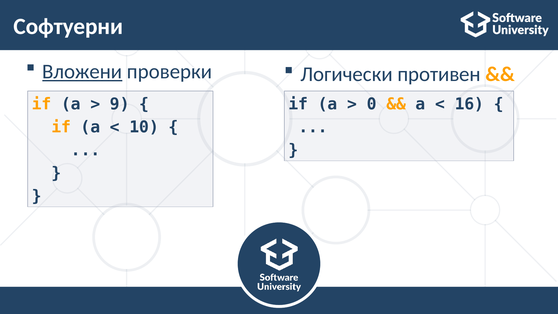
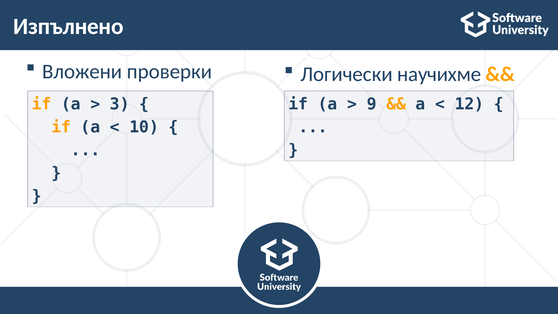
Софтуерни: Софтуерни -> Изпълнено (68, 26)
Вложени underline: present -> none (82, 72)
противен: противен -> научихме (439, 74)
9: 9 -> 3 (120, 104)
0: 0 -> 9 (372, 104)
16: 16 -> 12 (469, 104)
